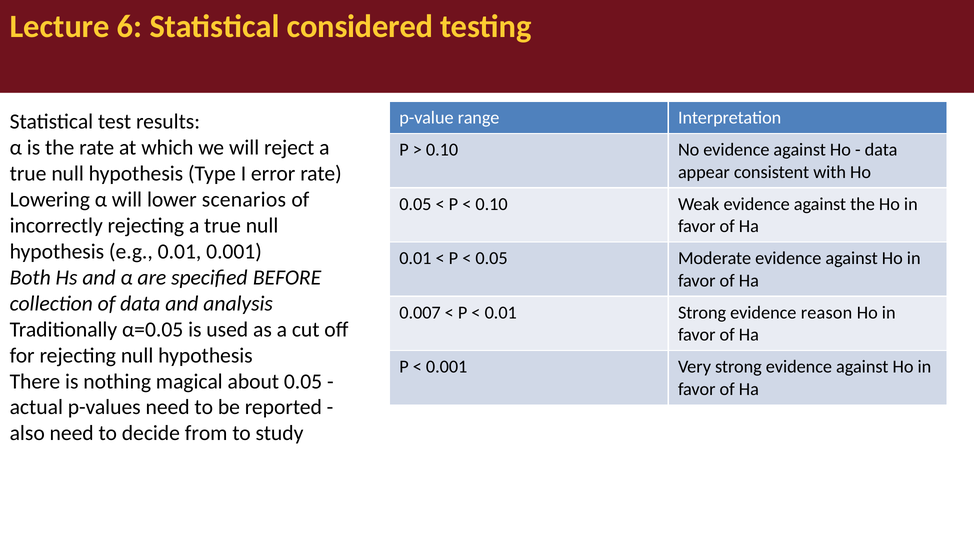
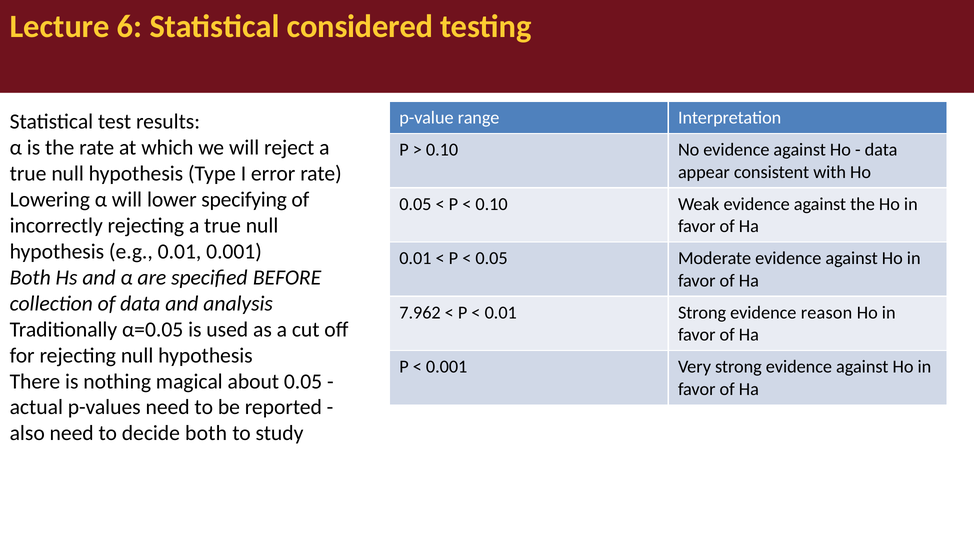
scenarios: scenarios -> specifying (244, 200)
0.007: 0.007 -> 7.962 (420, 312)
decide from: from -> both (206, 433)
